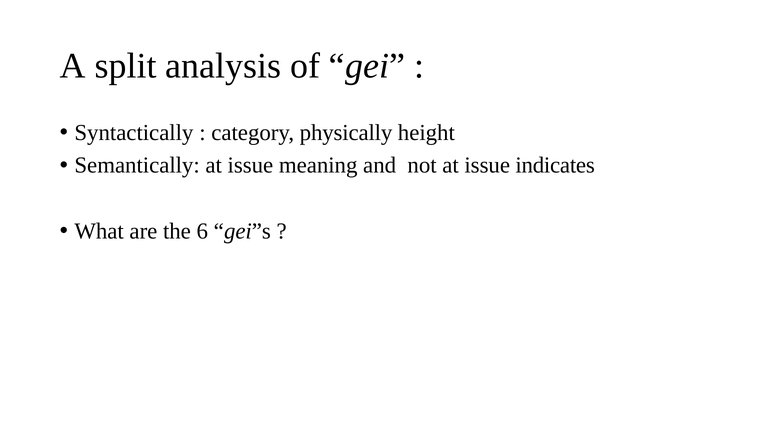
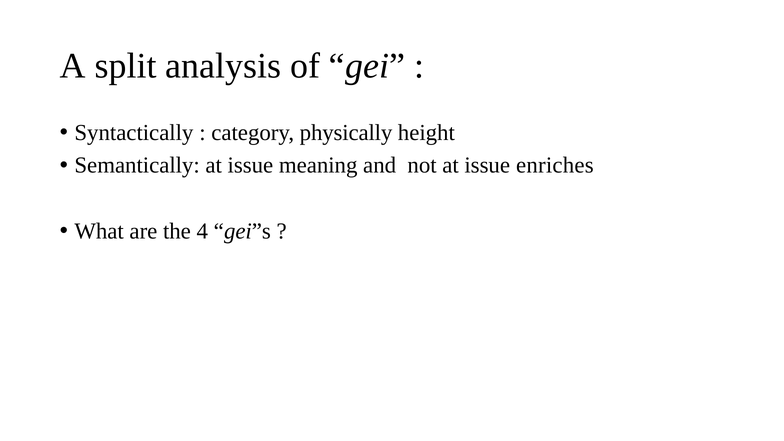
indicates: indicates -> enriches (555, 165)
6: 6 -> 4 (202, 231)
